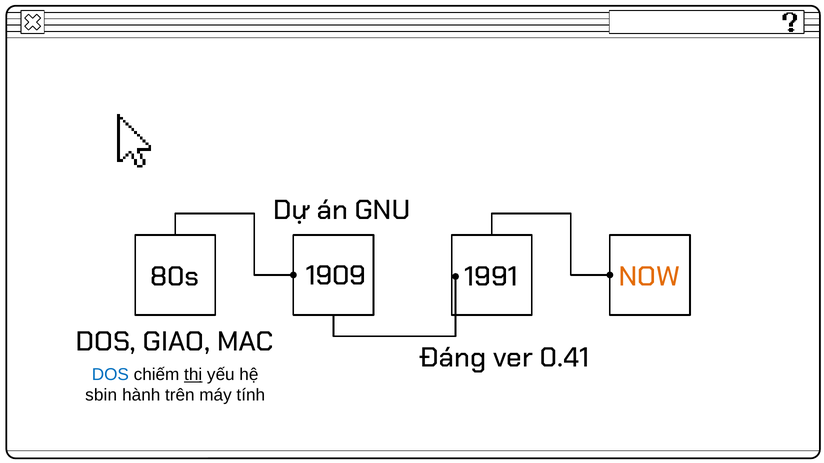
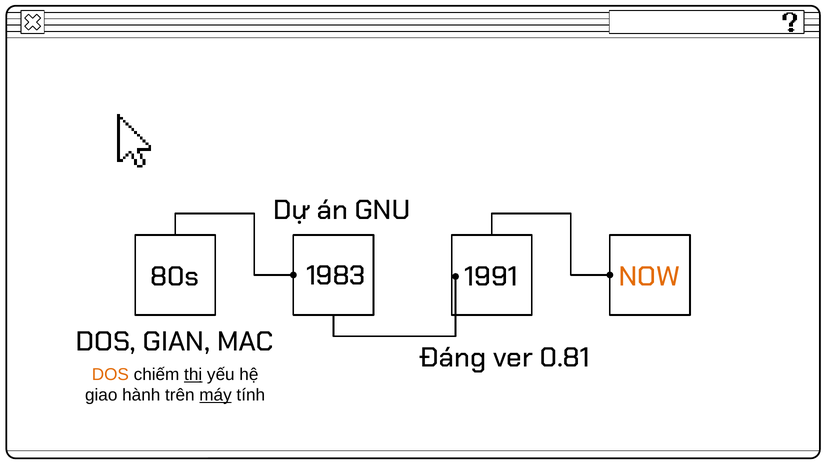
1909: 1909 -> 1983 (336, 276)
GIAO: GIAO -> GIAN (177, 342)
0.41: 0.41 -> 0.81 (565, 358)
DOS colour: blue -> orange (110, 375)
sbin: sbin -> giao (101, 395)
máy underline: none -> present (215, 395)
